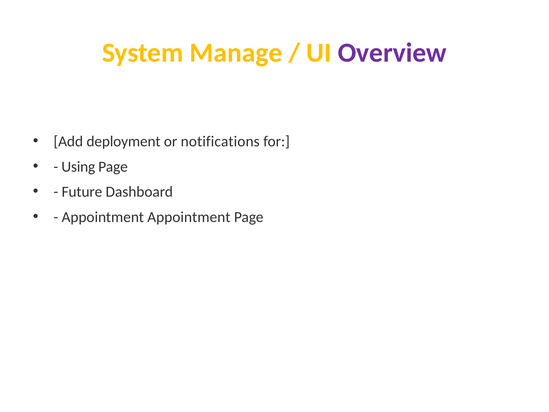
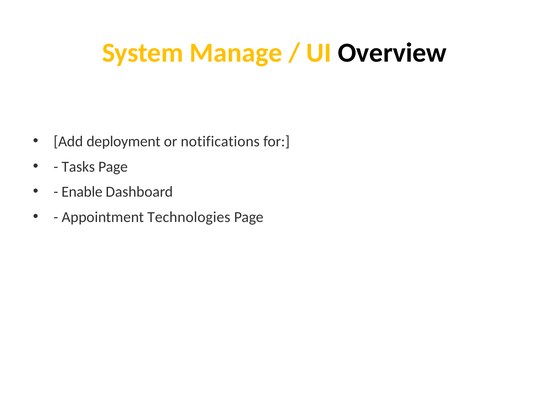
Overview colour: purple -> black (392, 53)
Using: Using -> Tasks (78, 167)
Future: Future -> Enable (82, 192)
Appointment Appointment: Appointment -> Technologies (189, 217)
